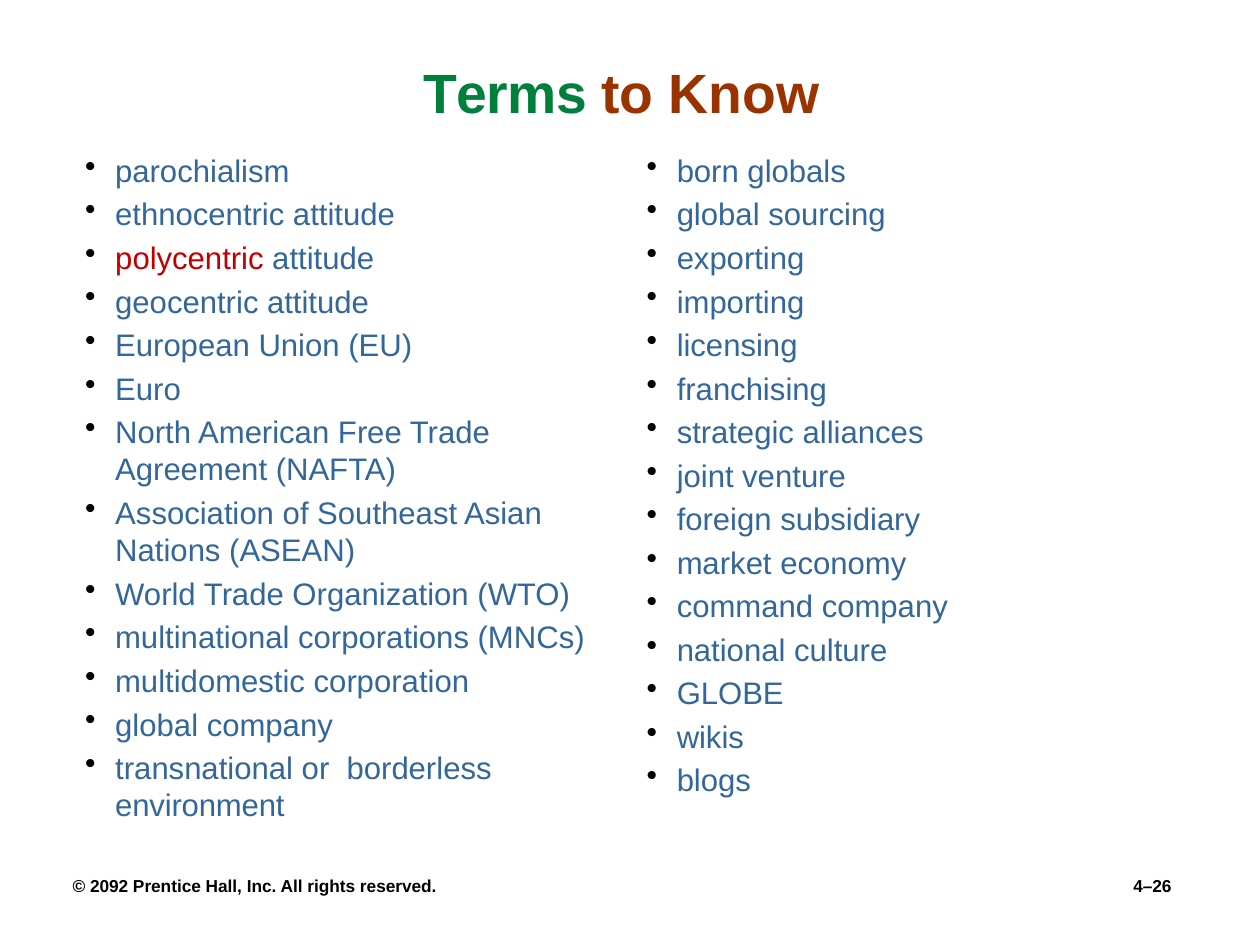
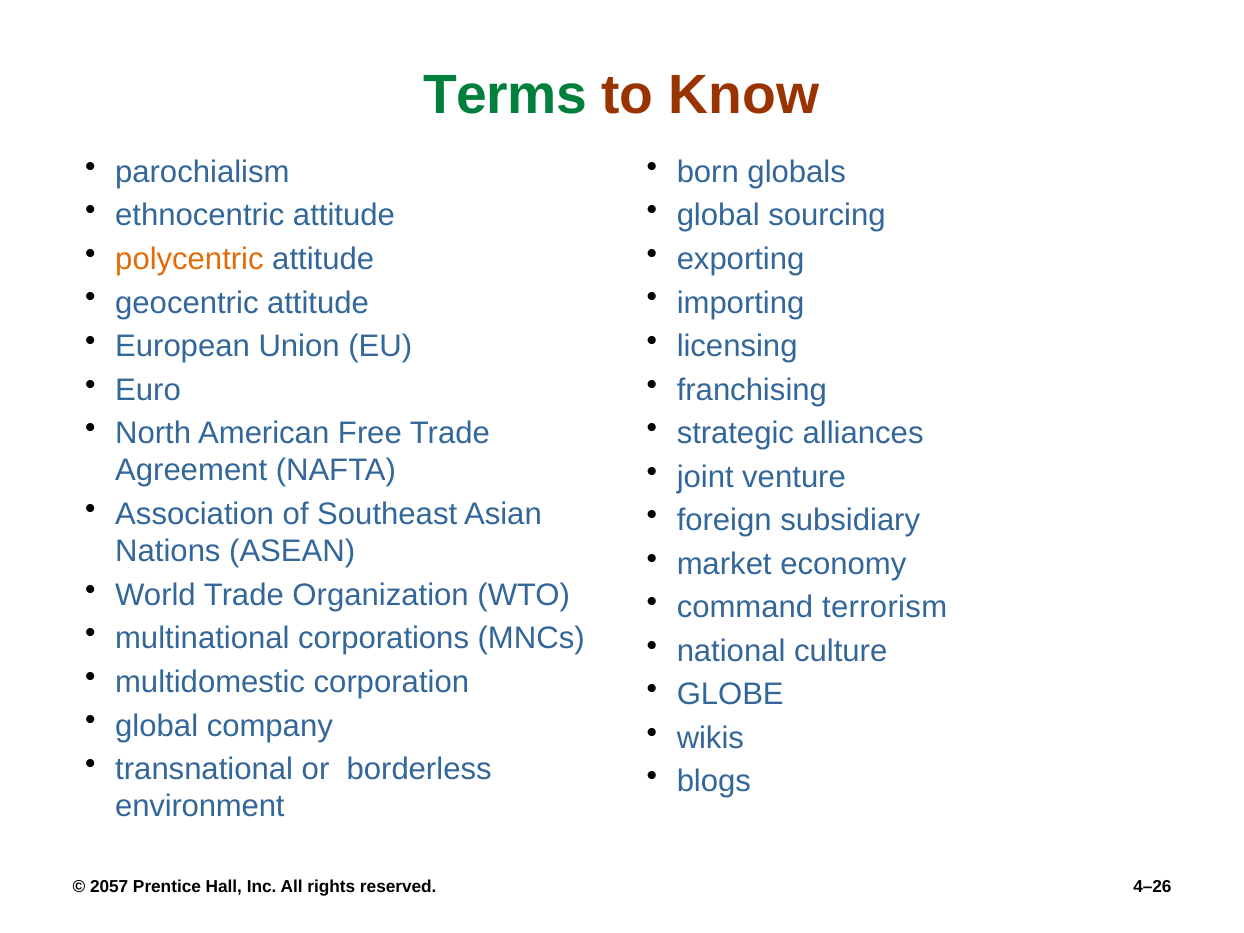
polycentric colour: red -> orange (189, 259)
command company: company -> terrorism (885, 608)
2092: 2092 -> 2057 (109, 886)
